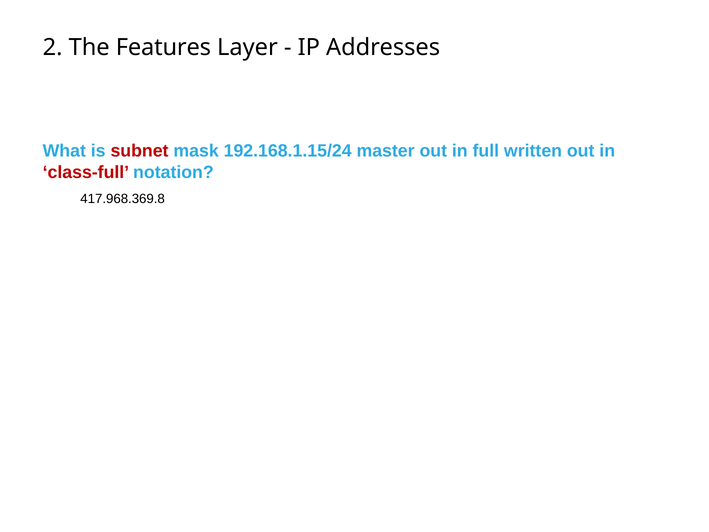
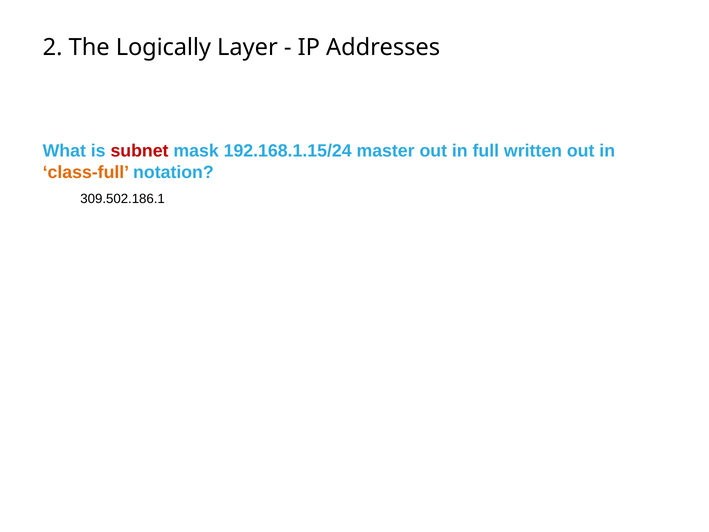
Features: Features -> Logically (163, 47)
class-full colour: red -> orange (86, 172)
417.968.369.8: 417.968.369.8 -> 309.502.186.1 (123, 199)
